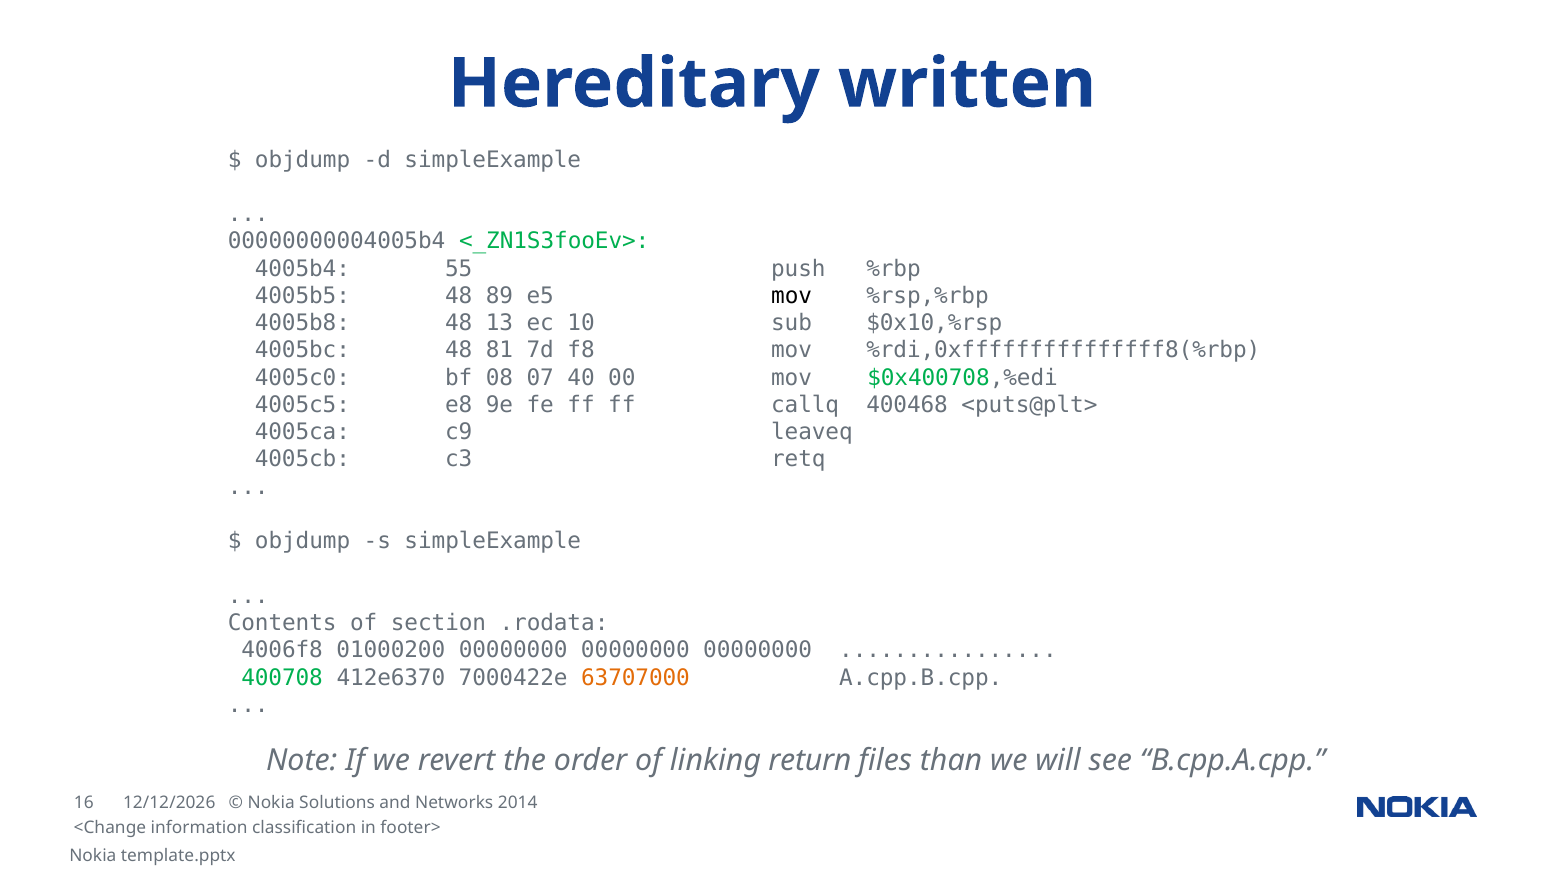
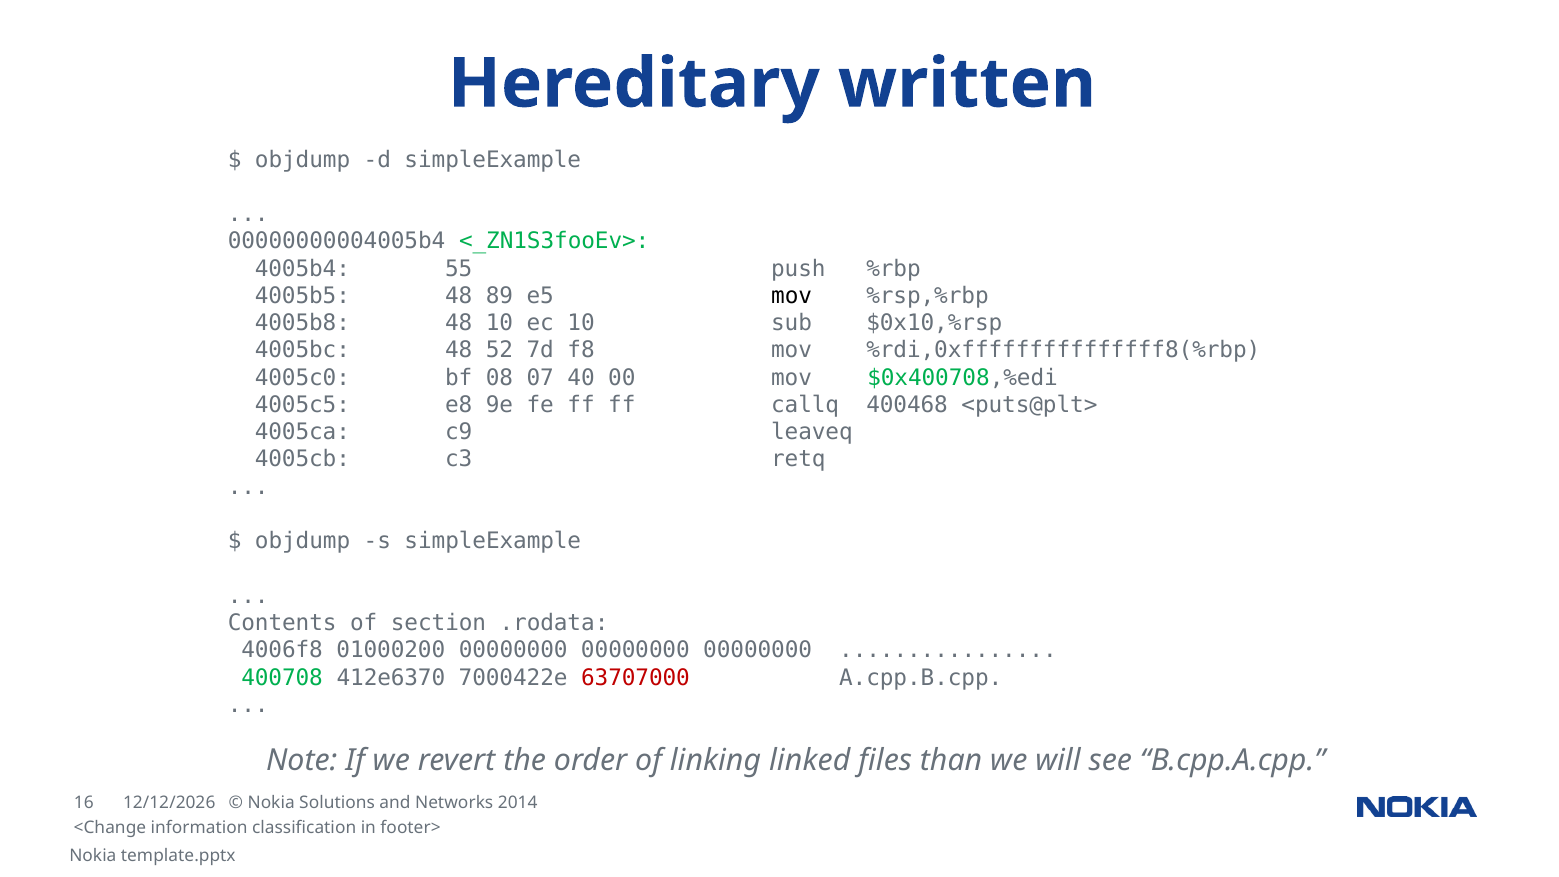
48 13: 13 -> 10 (499, 323)
81: 81 -> 52 (499, 350)
63707000 colour: orange -> red (636, 677)
return: return -> linked (810, 760)
